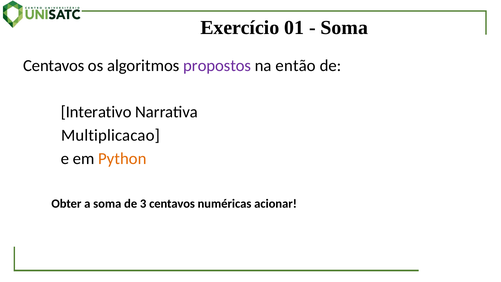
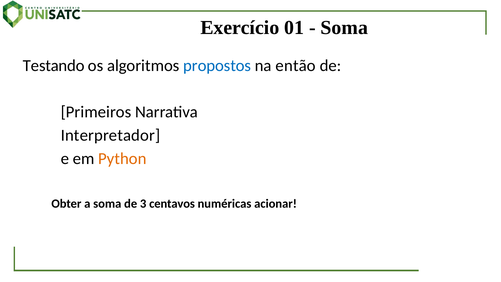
Centavos: Centavos -> Testando (54, 66)
propostos colour: purple -> blue (217, 66)
Interativo: Interativo -> Primeiros (96, 112)
Multiplicacao: Multiplicacao -> Interpretador (110, 135)
